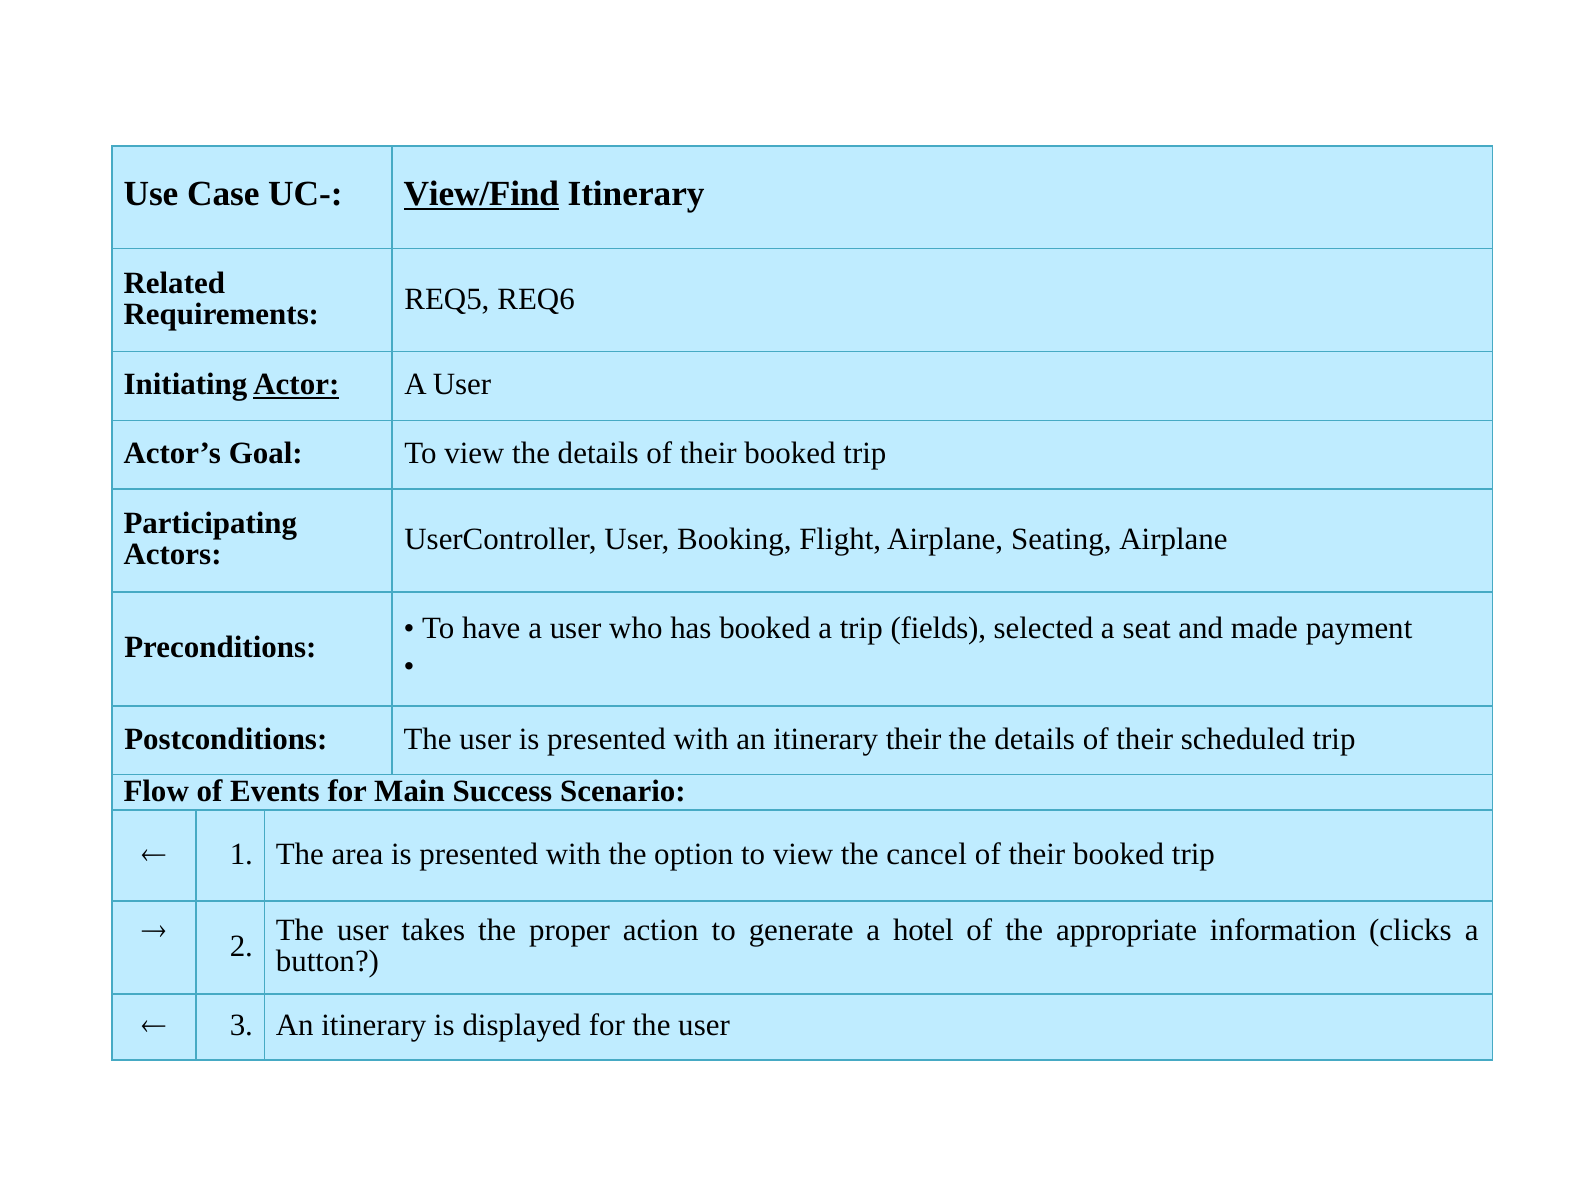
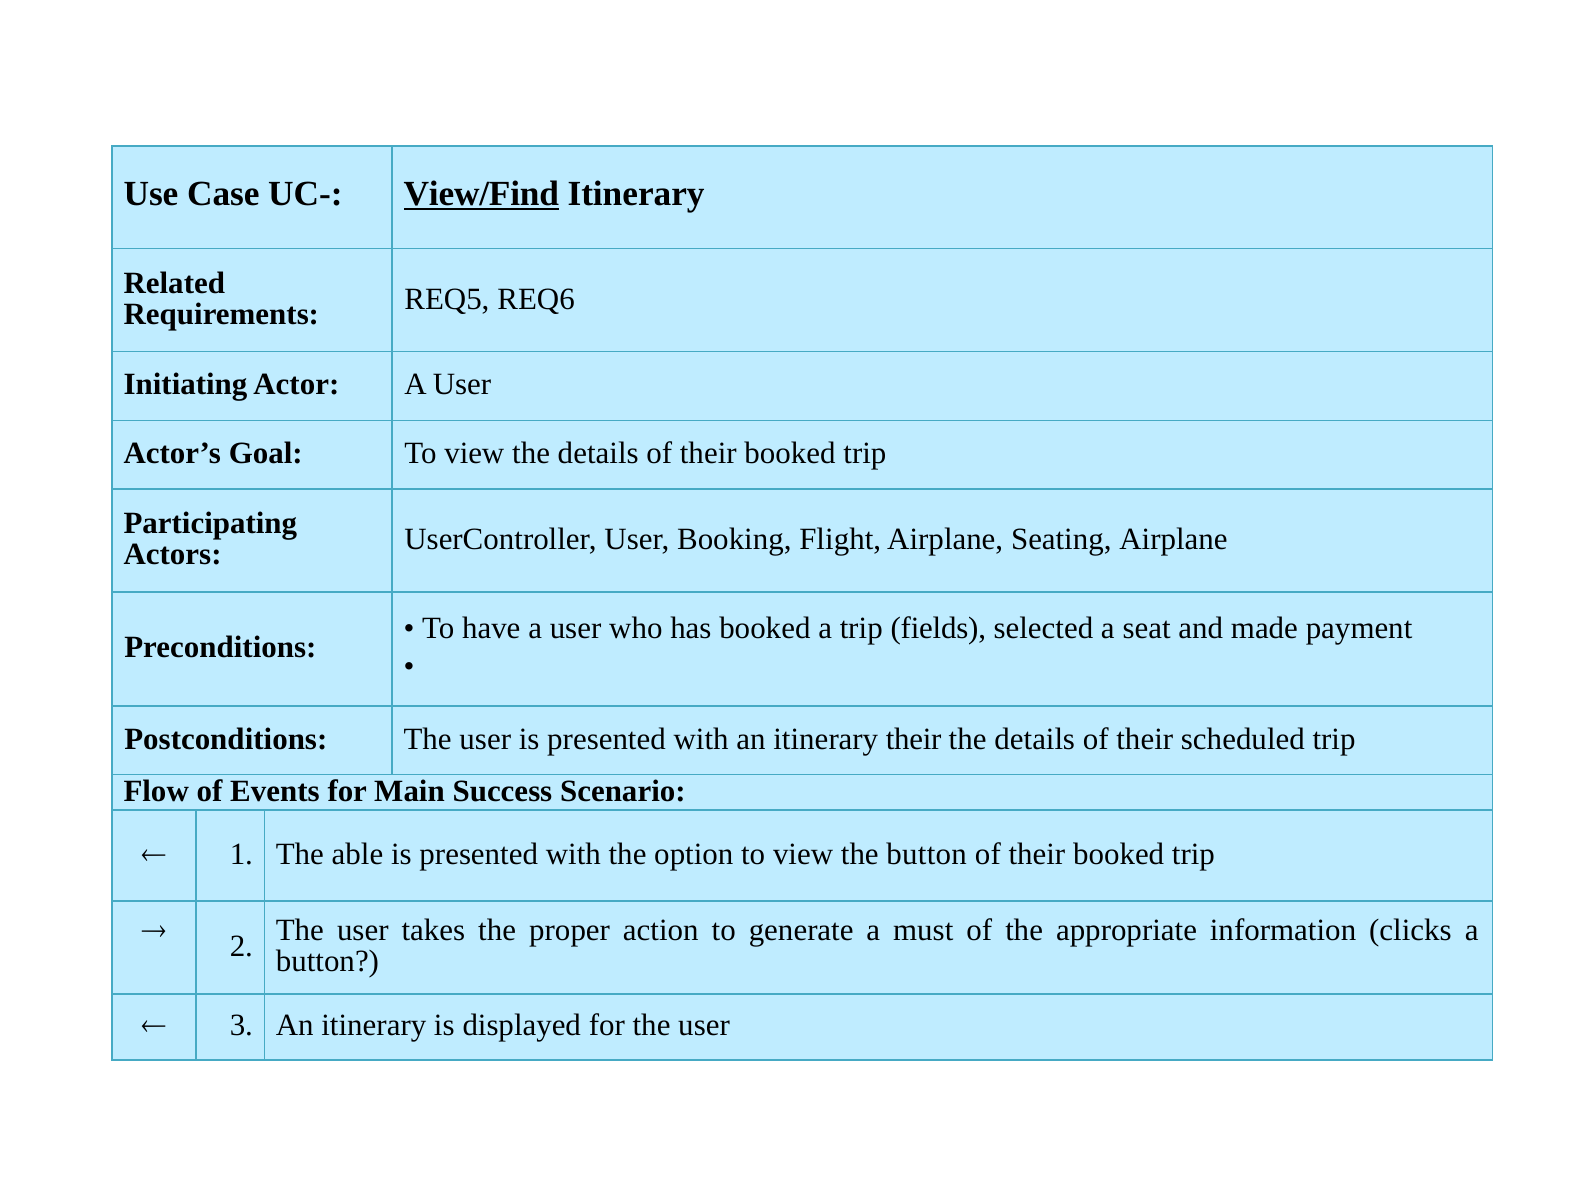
Actor underline: present -> none (296, 385)
area: area -> able (358, 854)
the cancel: cancel -> button (927, 854)
hotel: hotel -> must (923, 931)
